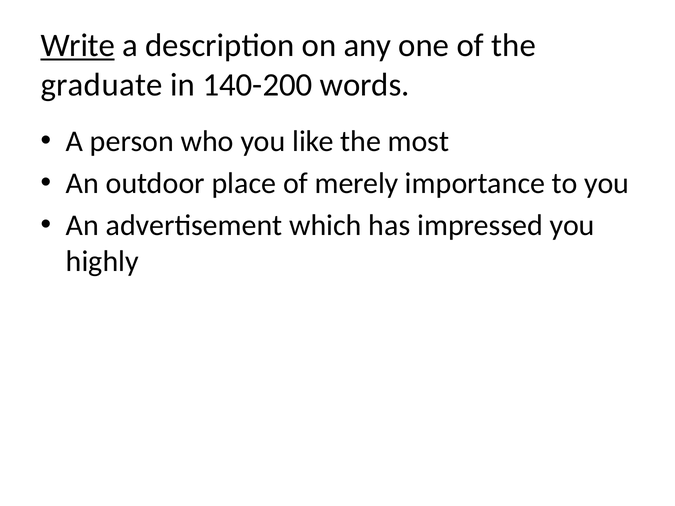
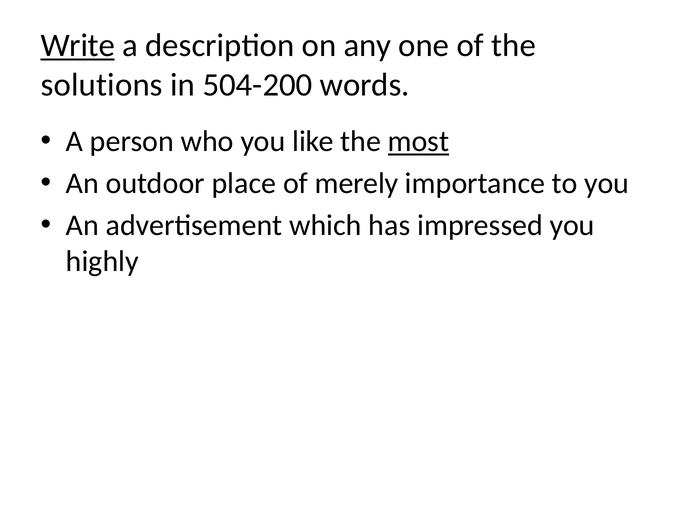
graduate: graduate -> solutions (102, 85)
140-200: 140-200 -> 504-200 (258, 85)
most underline: none -> present (419, 142)
